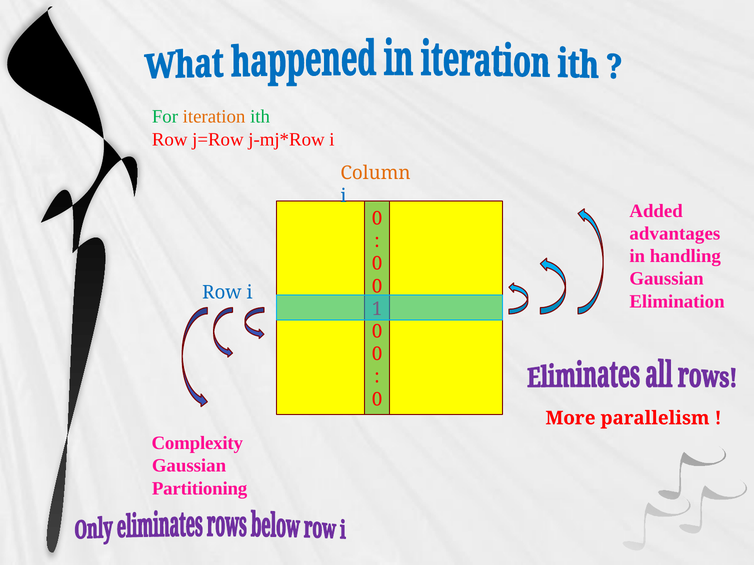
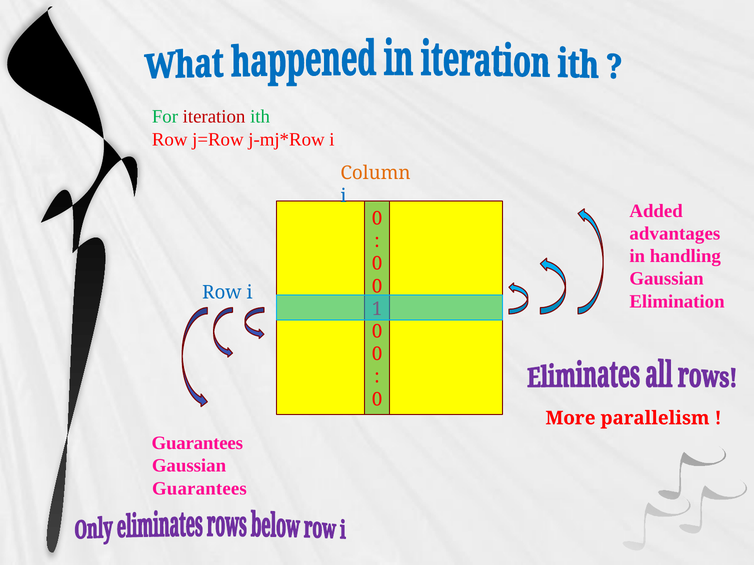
iteration colour: orange -> red (214, 117)
Complexity: Complexity -> Guarantees (197, 444)
Partitioning: Partitioning -> Guarantees (199, 489)
